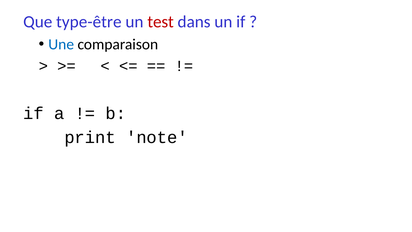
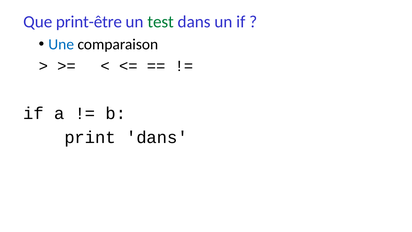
type-être: type-être -> print-être (89, 22)
test colour: red -> green (161, 22)
print note: note -> dans (157, 137)
